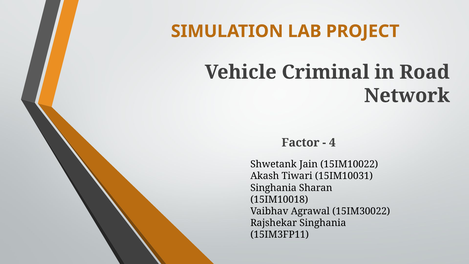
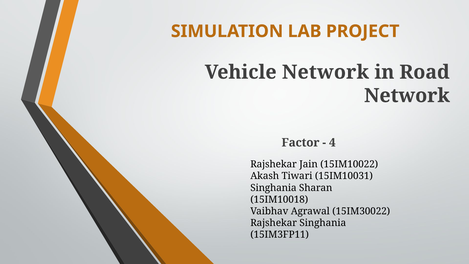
Vehicle Criminal: Criminal -> Network (325, 72)
Shwetank: Shwetank -> Rajshekar (274, 164)
